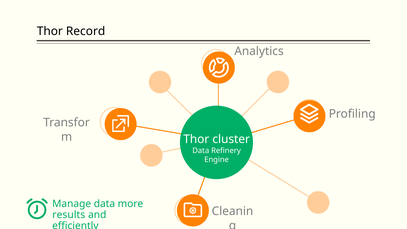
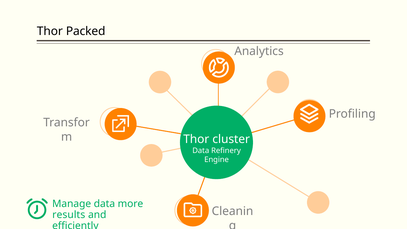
Record: Record -> Packed (86, 31)
